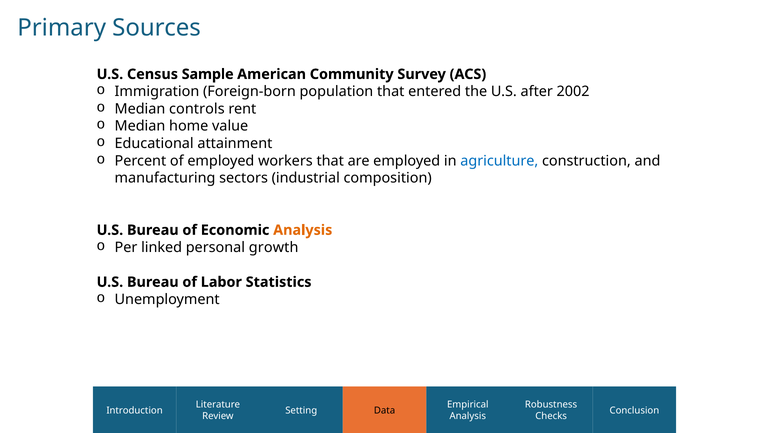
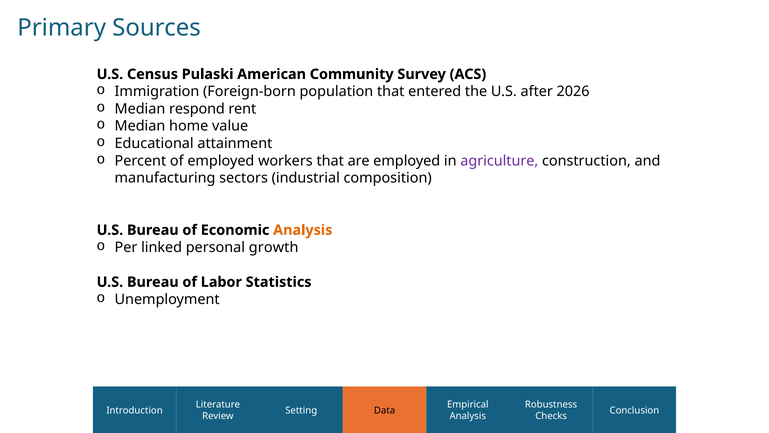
Sample: Sample -> Pulaski (208, 74)
2002: 2002 -> 2026 (573, 91)
controls: controls -> respond (197, 109)
agriculture colour: blue -> purple (499, 161)
